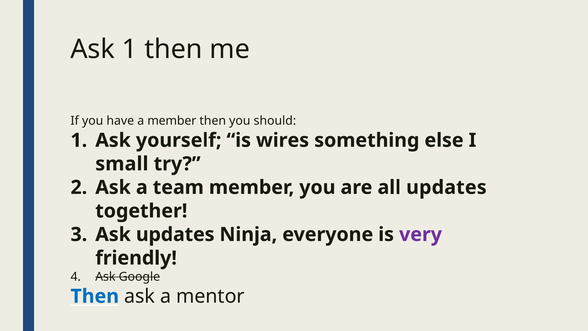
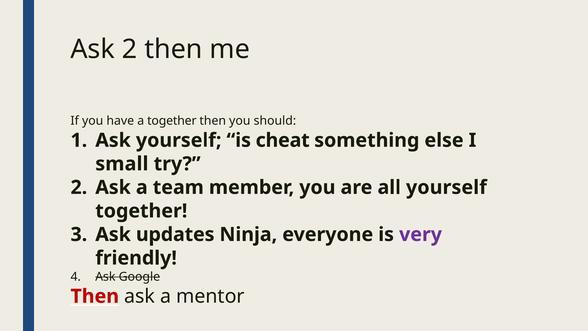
Ask 1: 1 -> 2 (130, 49)
a member: member -> together (172, 121)
wires: wires -> cheat (283, 140)
all updates: updates -> yourself (446, 187)
Then colour: blue -> red (95, 296)
